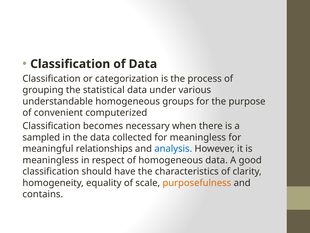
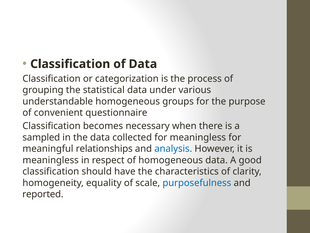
computerized: computerized -> questionnaire (116, 113)
purposefulness colour: orange -> blue (197, 183)
contains: contains -> reported (43, 194)
